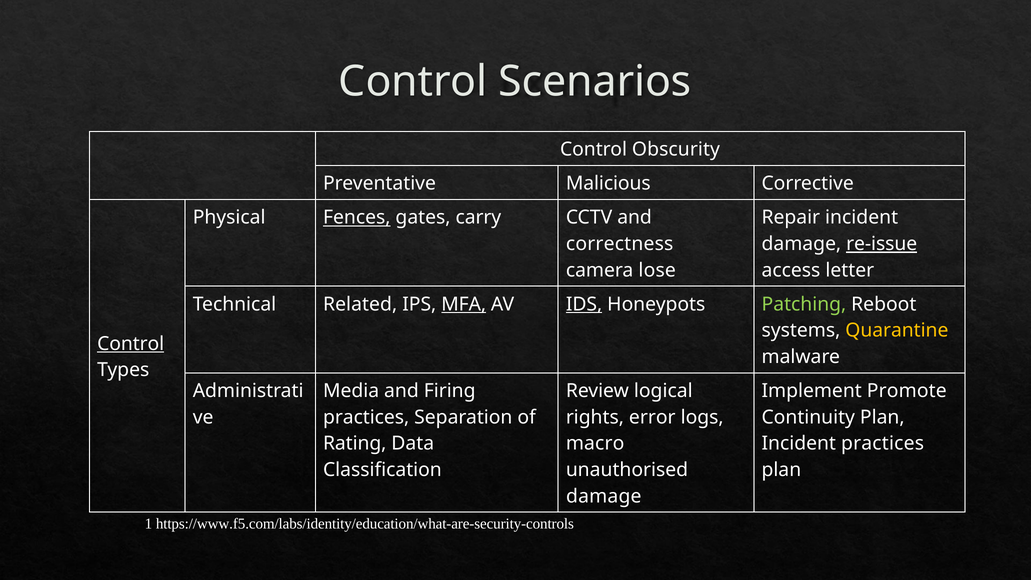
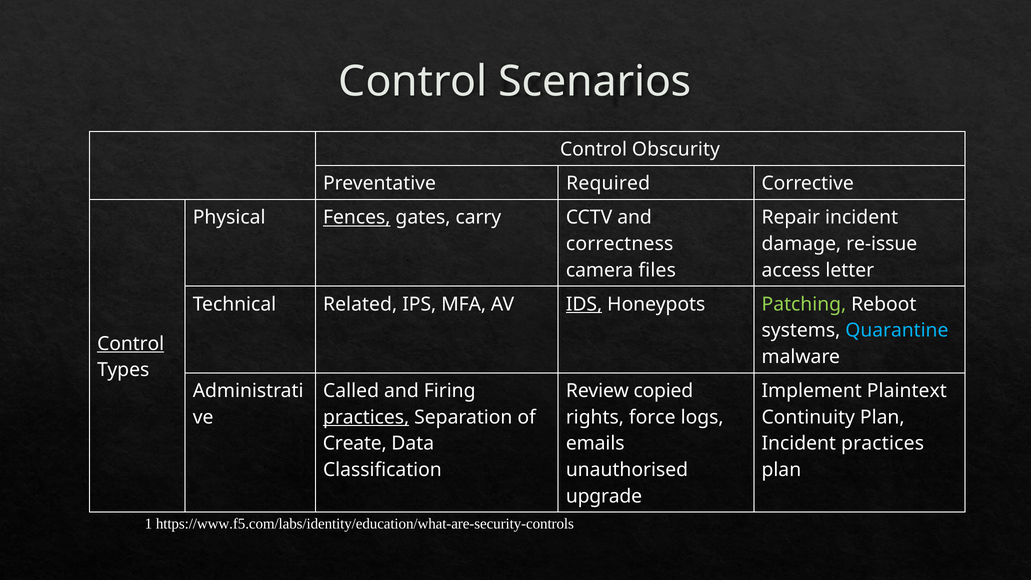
Malicious: Malicious -> Required (608, 184)
re-issue underline: present -> none (882, 244)
lose: lose -> files (657, 270)
MFA underline: present -> none (464, 304)
Quarantine colour: yellow -> light blue (897, 331)
Media: Media -> Called (351, 391)
logical: logical -> copied (663, 391)
Promote: Promote -> Plaintext (907, 391)
practices underline: none -> present (366, 417)
error: error -> force (652, 417)
Rating: Rating -> Create (355, 444)
macro: macro -> emails (595, 444)
damage: damage -> upgrade (604, 496)
